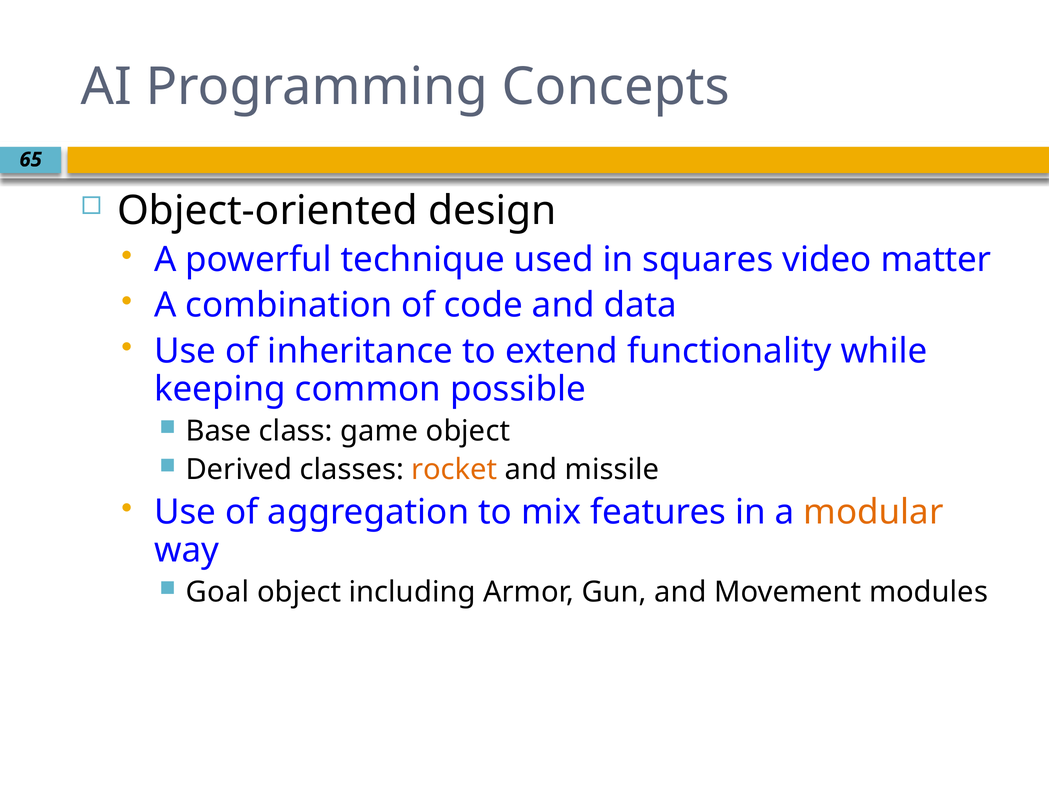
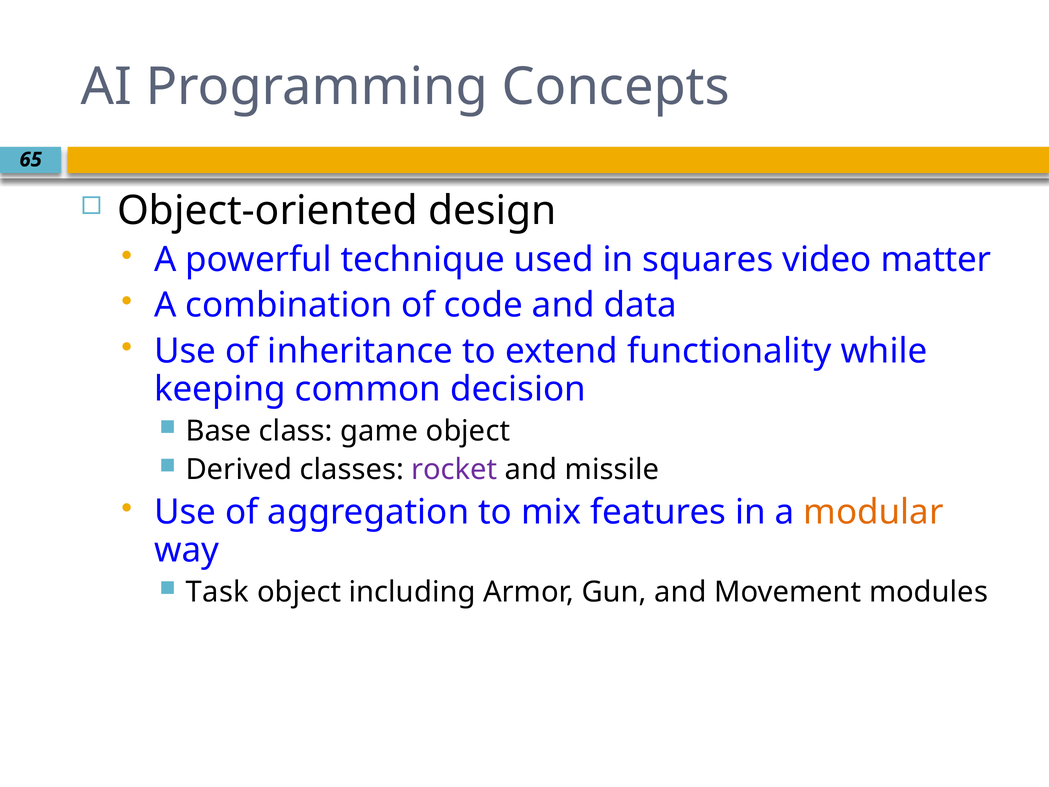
possible: possible -> decision (518, 389)
rocket colour: orange -> purple (454, 469)
Goal: Goal -> Task (217, 592)
